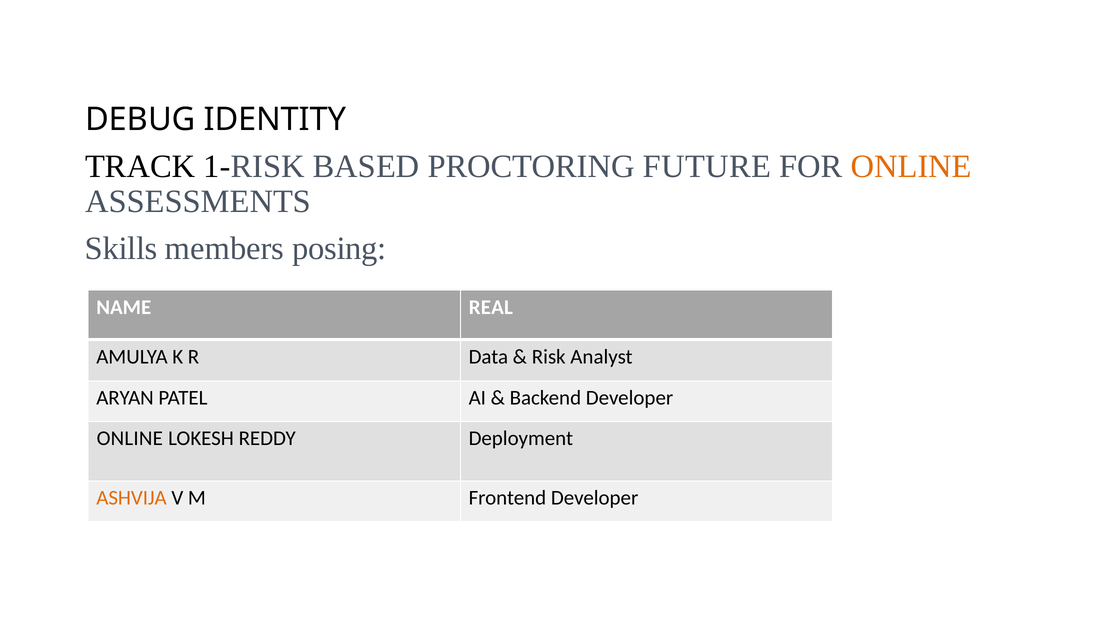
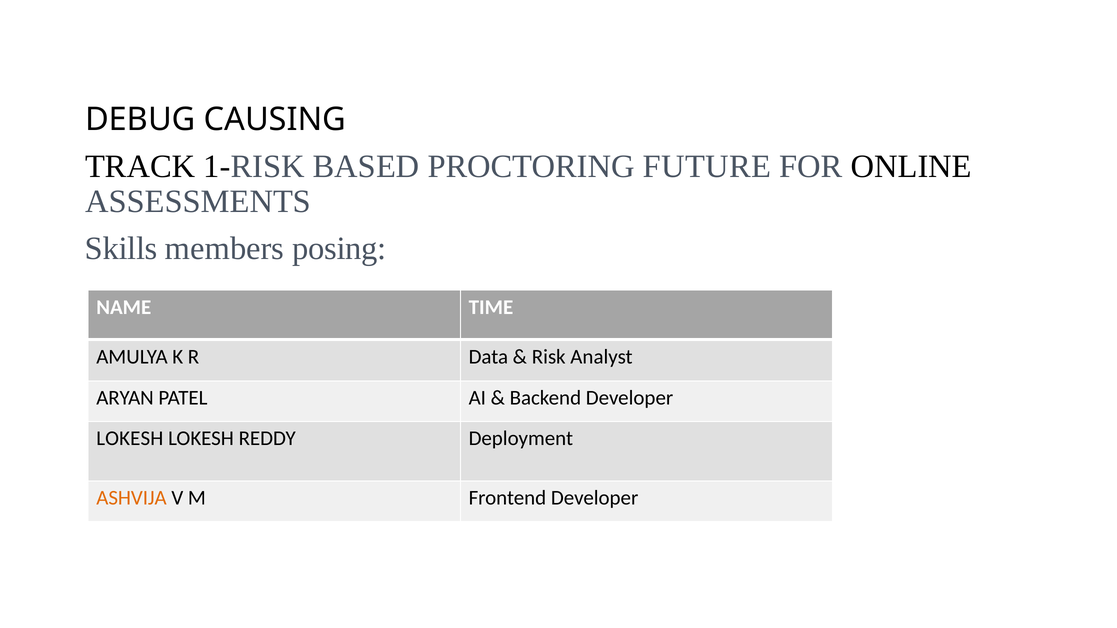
IDENTITY: IDENTITY -> CAUSING (275, 120)
ONLINE colour: orange -> black (911, 167)
REAL: REAL -> TIME (491, 307)
ONLINE: ONLINE -> LOKESH (130, 439)
